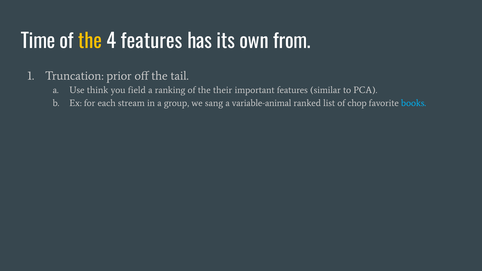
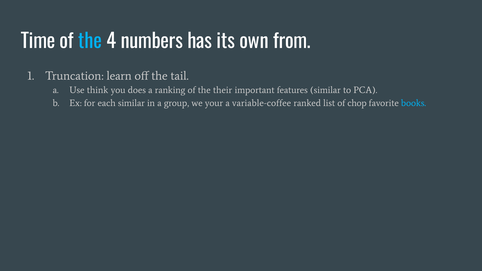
the colour: yellow -> light blue (90, 42)
4 features: features -> numbers (152, 42)
prior: prior -> learn (119, 76)
field: field -> does (137, 90)
each stream: stream -> similar (131, 103)
sang: sang -> your (214, 103)
variable-animal: variable-animal -> variable-coffee (262, 103)
